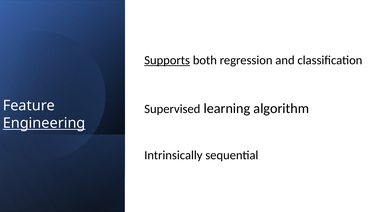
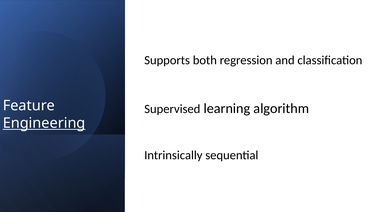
Supports underline: present -> none (167, 60)
